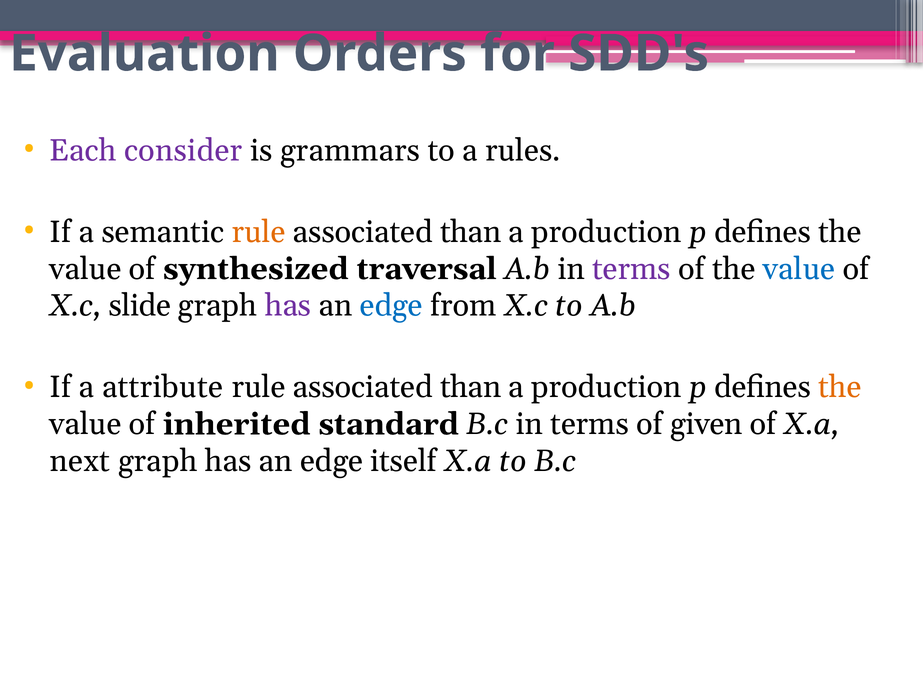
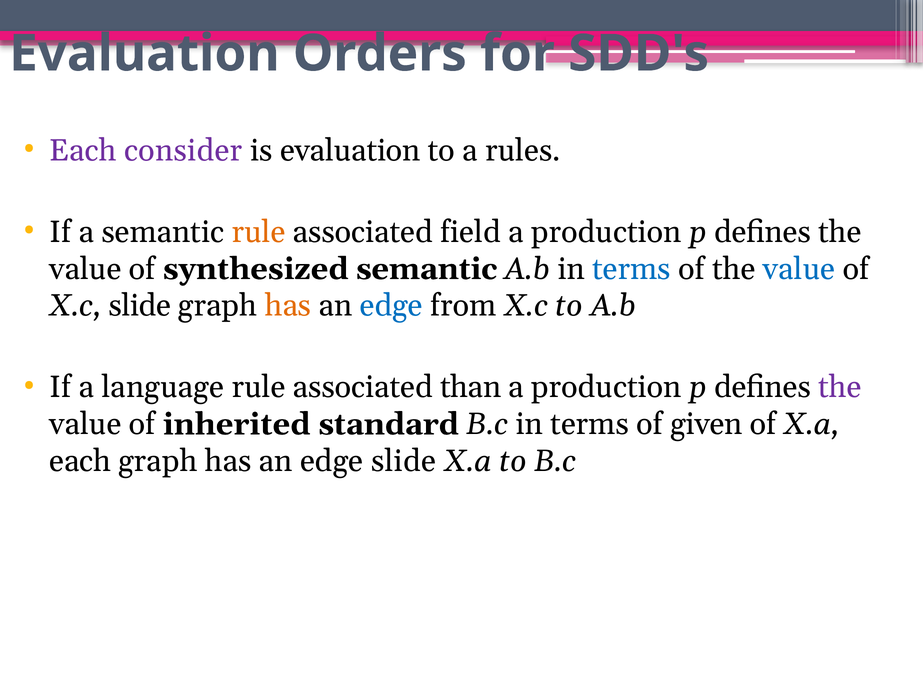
is grammars: grammars -> evaluation (350, 151)
than: than -> field (471, 232)
synthesized traversal: traversal -> semantic (427, 269)
terms colour: purple -> blue (632, 269)
has colour: purple -> orange (288, 306)
attribute: attribute -> language (163, 387)
the colour: orange -> purple (840, 387)
next: next -> each (80, 461)
edge itself: itself -> slide (403, 461)
